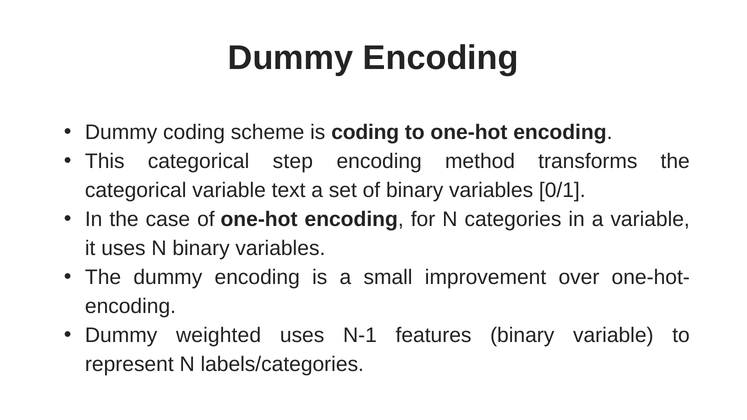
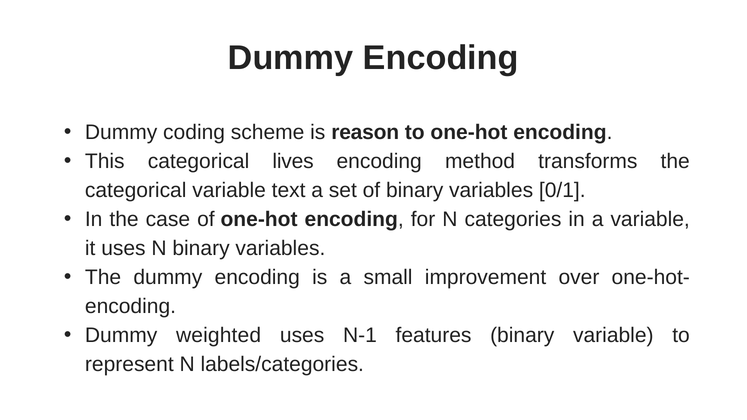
is coding: coding -> reason (365, 133)
step: step -> lives (293, 162)
